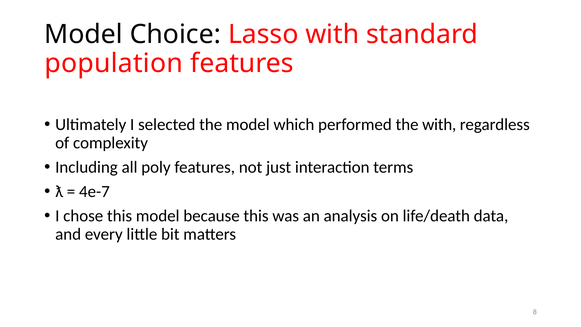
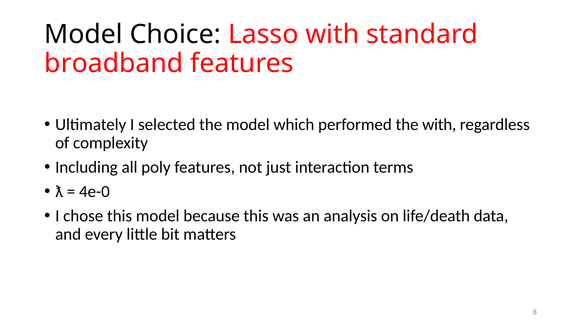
population: population -> broadband (114, 63)
4e-7: 4e-7 -> 4e-0 (94, 191)
